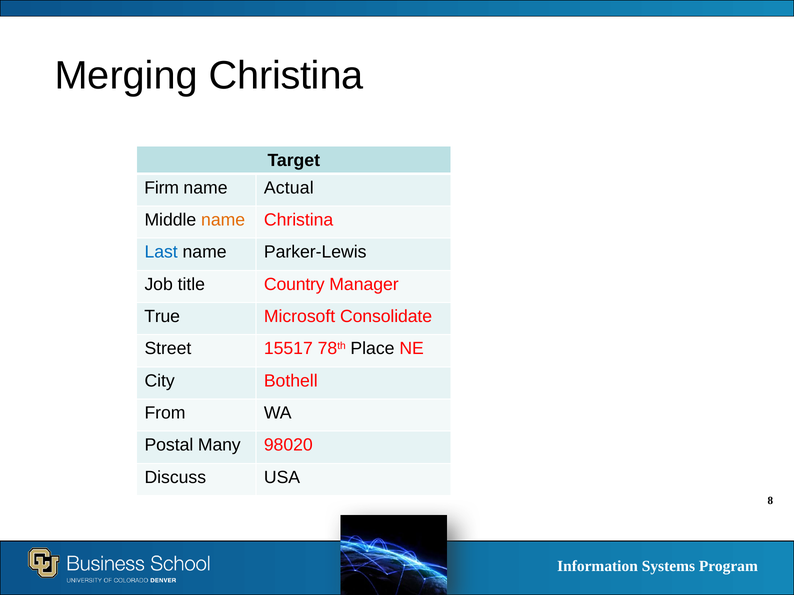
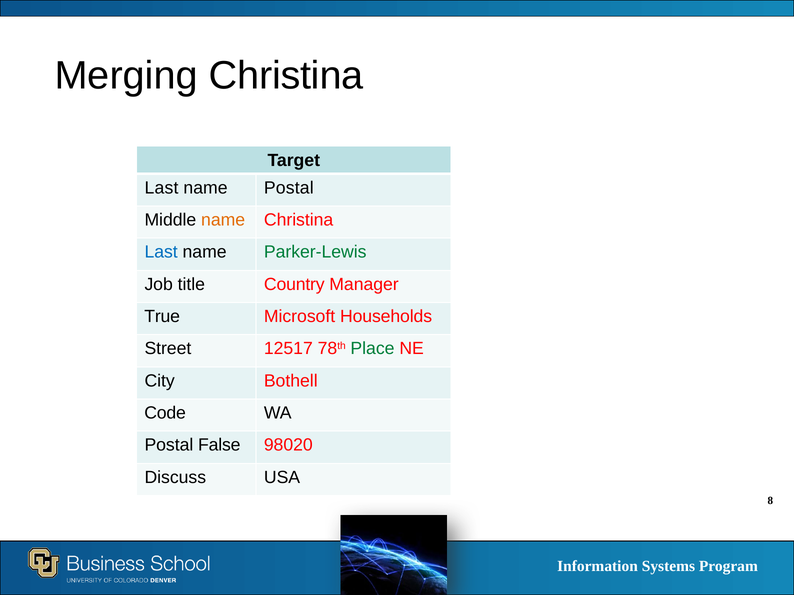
Firm: Firm -> Last (161, 188)
name Actual: Actual -> Postal (289, 188)
Parker-Lewis colour: black -> green (315, 252)
Consolidate: Consolidate -> Households (386, 317)
15517: 15517 -> 12517 (288, 349)
Place colour: black -> green (373, 349)
From: From -> Code (165, 413)
Many: Many -> False (219, 446)
